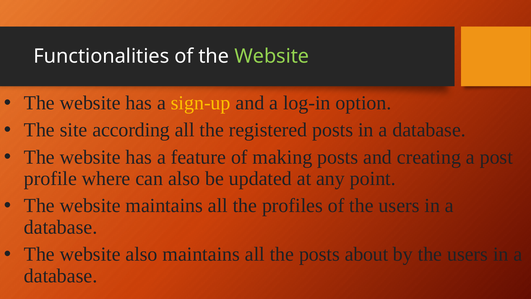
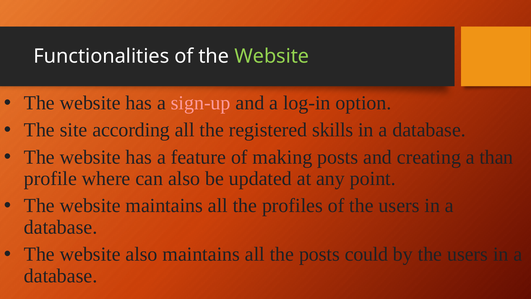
sign-up colour: yellow -> pink (201, 103)
registered posts: posts -> skills (333, 130)
post: post -> than (496, 157)
about: about -> could (367, 254)
